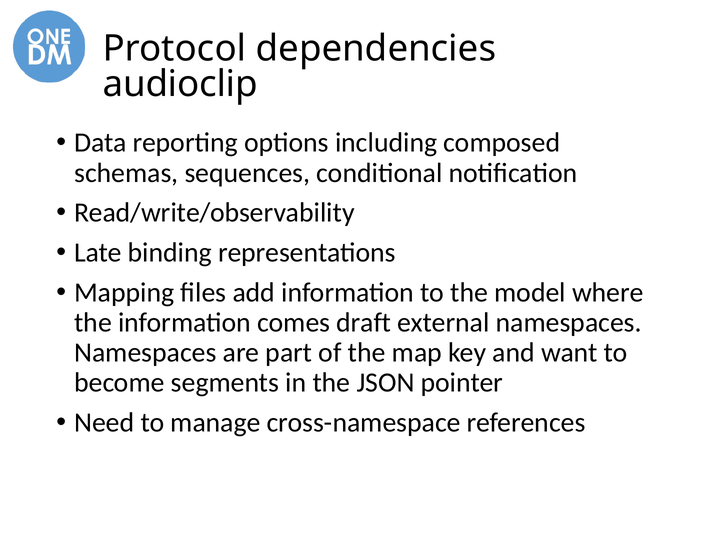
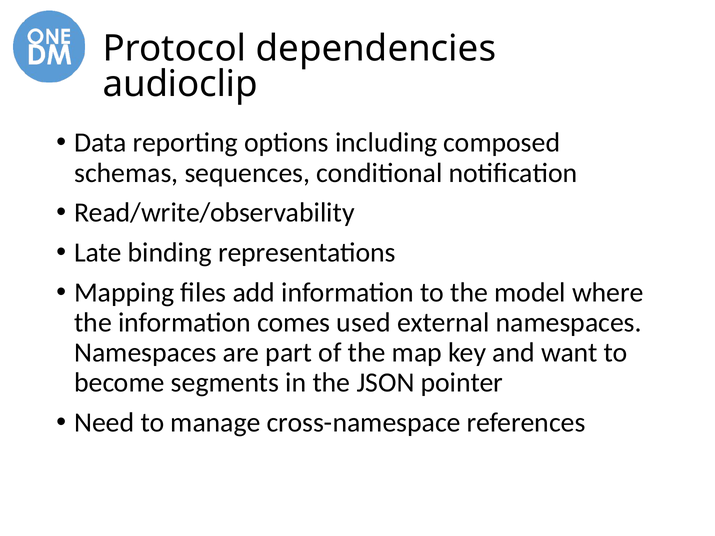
draft: draft -> used (364, 323)
